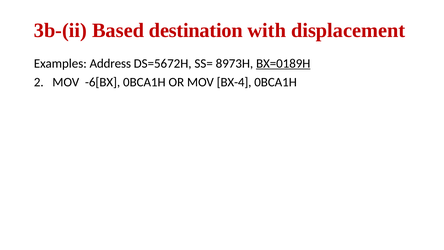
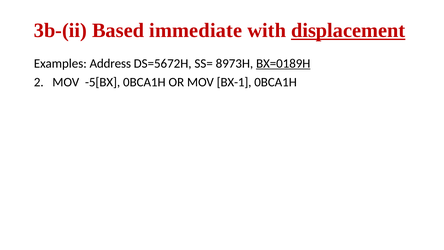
destination: destination -> immediate (196, 30)
displacement underline: none -> present (348, 30)
-6[BX: -6[BX -> -5[BX (103, 82)
BX-4: BX-4 -> BX-1 (234, 82)
